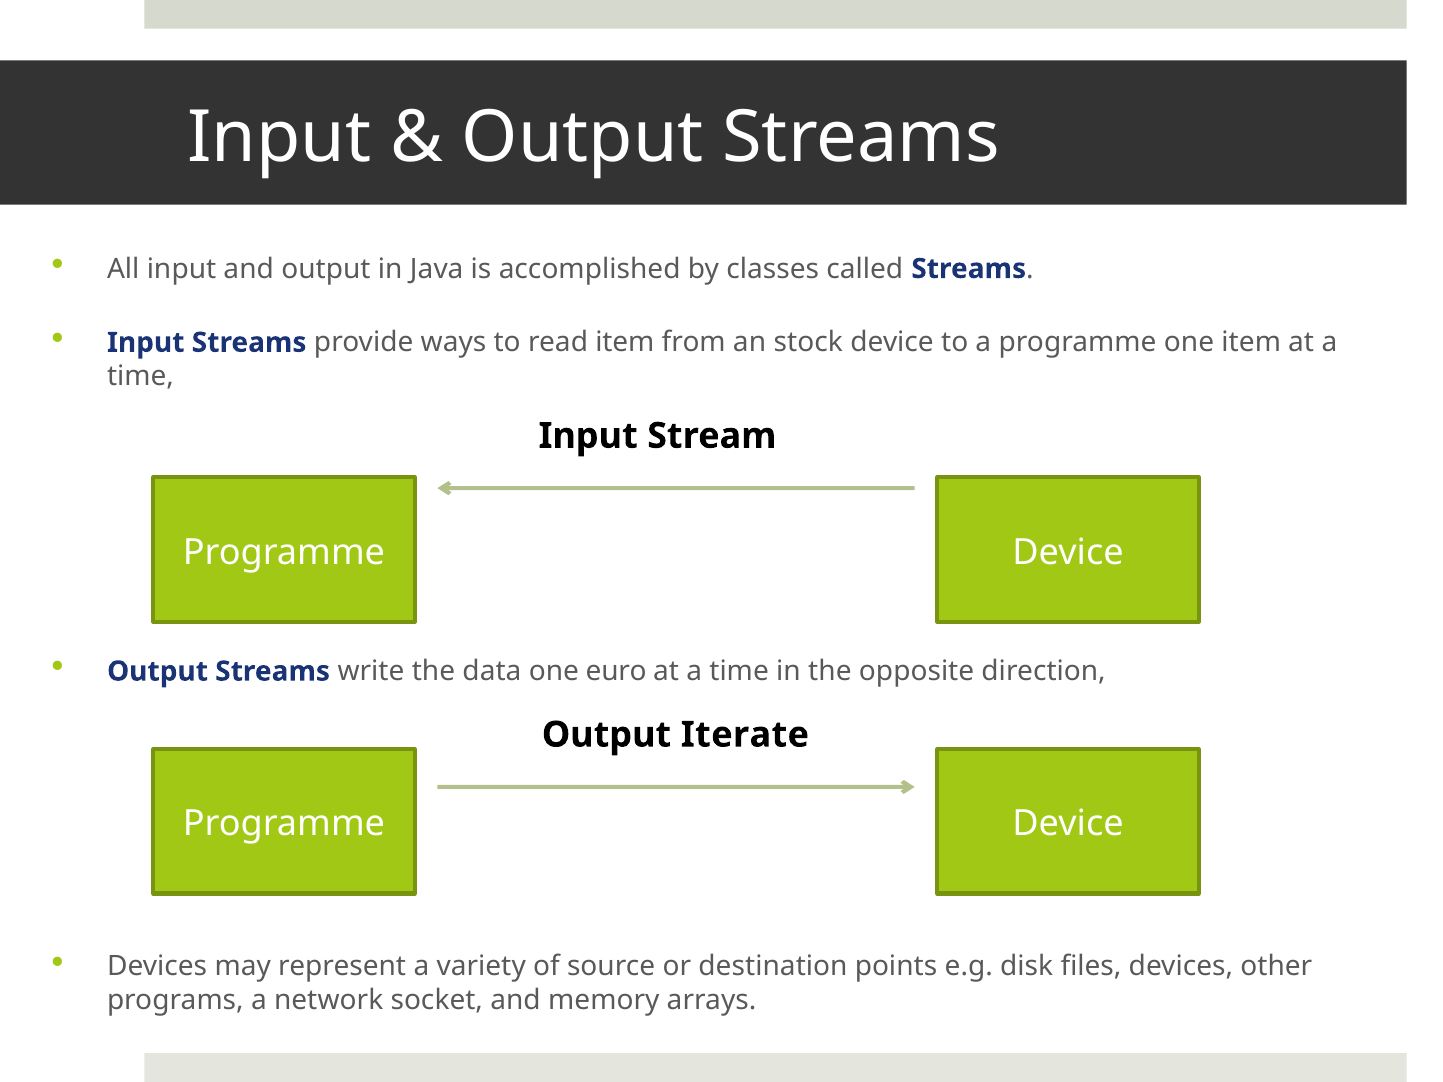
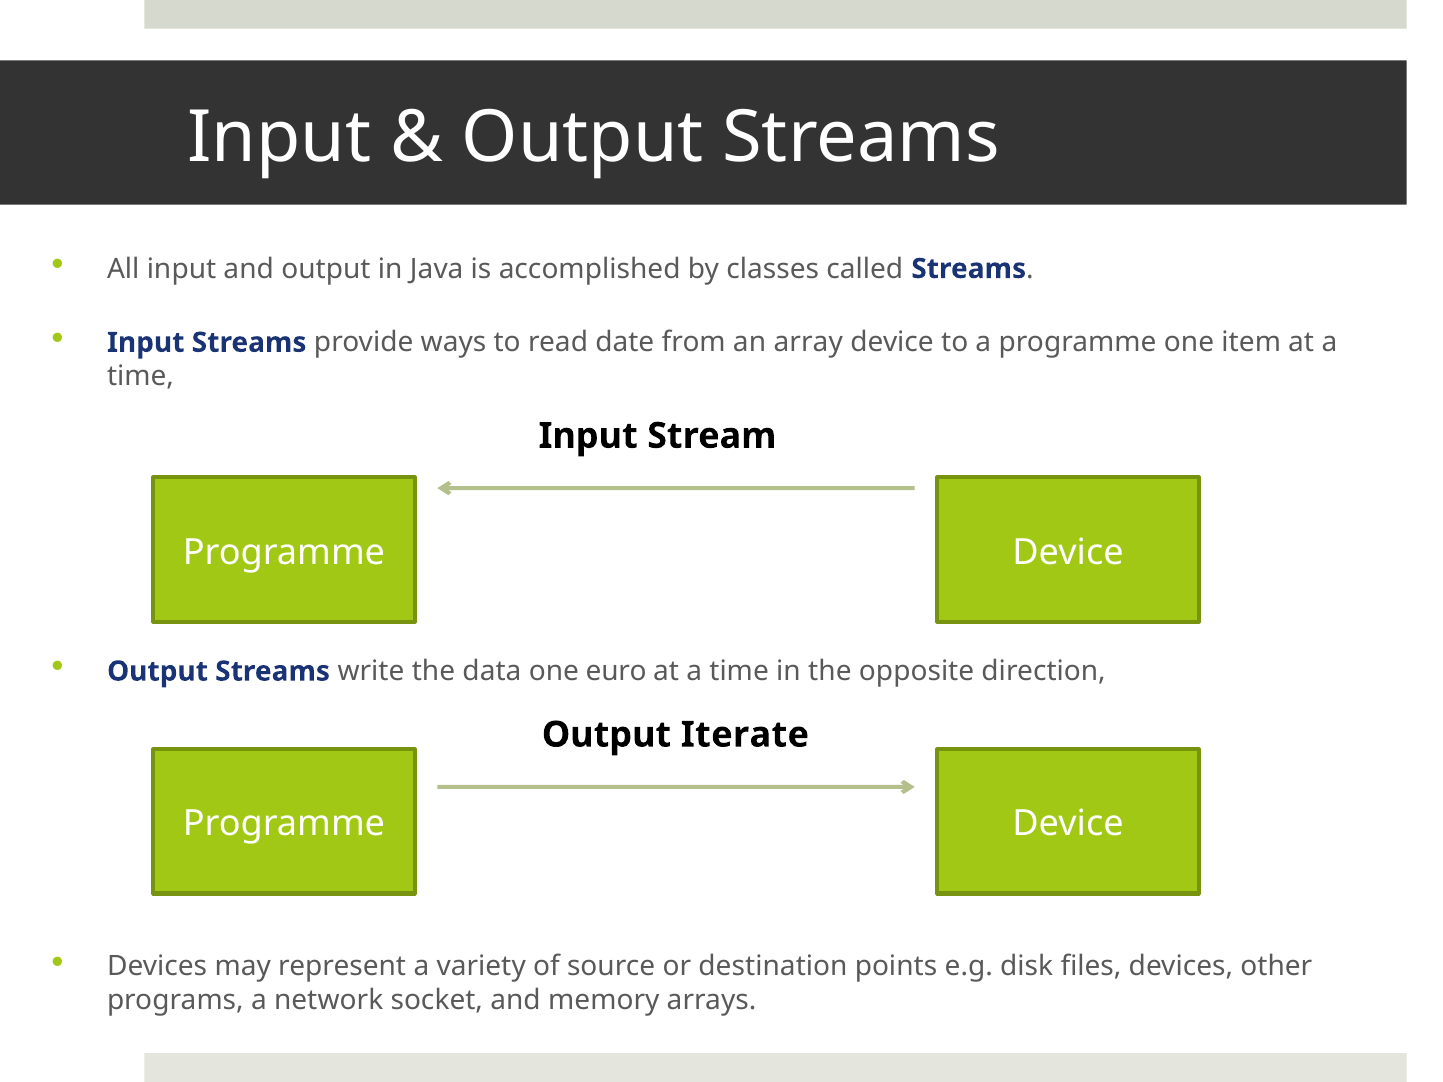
read item: item -> date (625, 343)
stock: stock -> array (808, 343)
